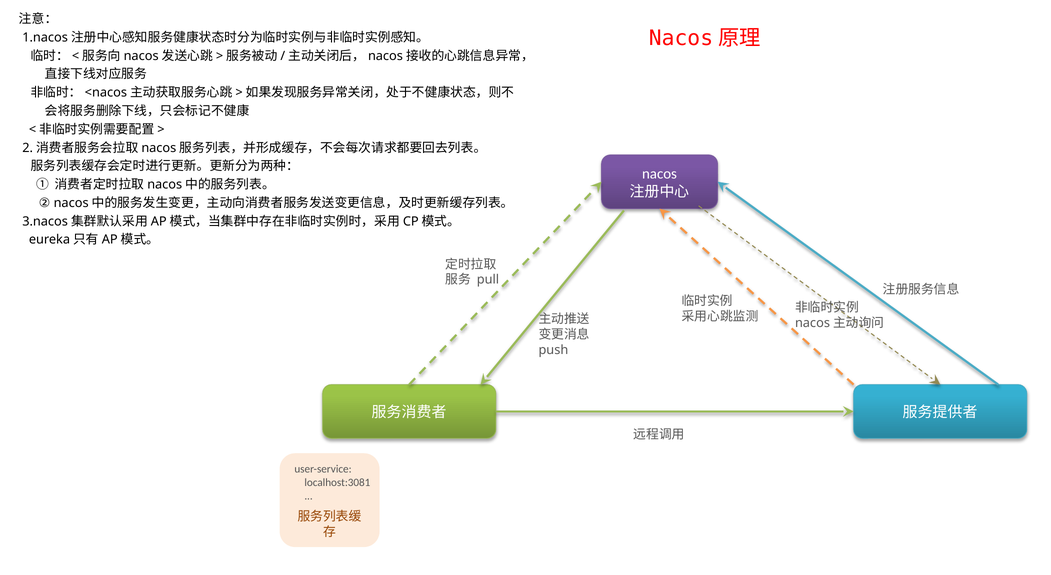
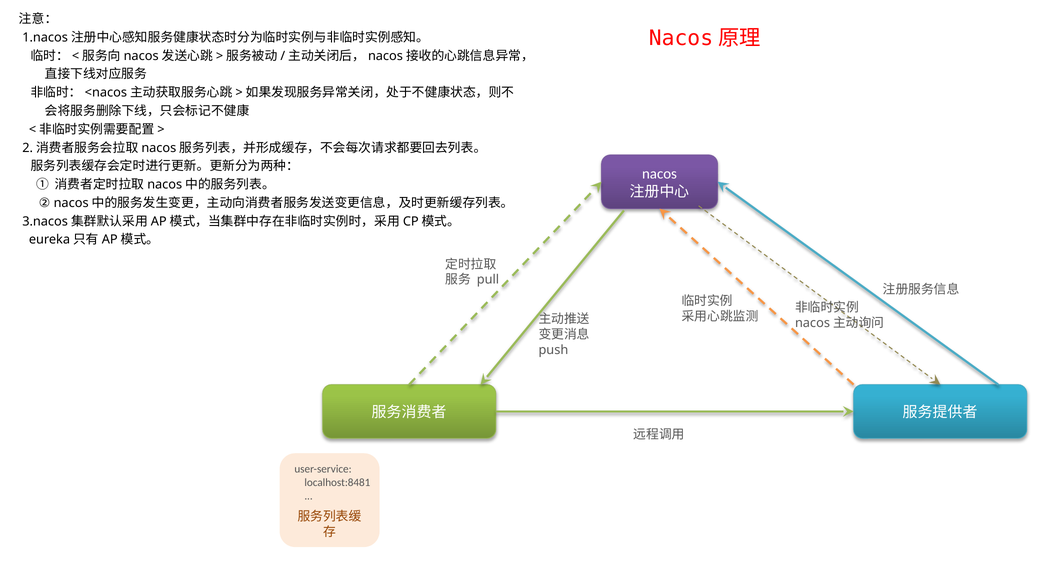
localhost:3081: localhost:3081 -> localhost:8481 (337, 483)
